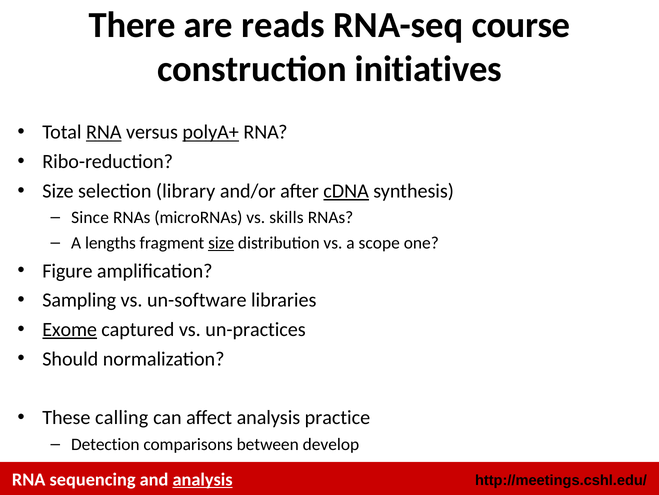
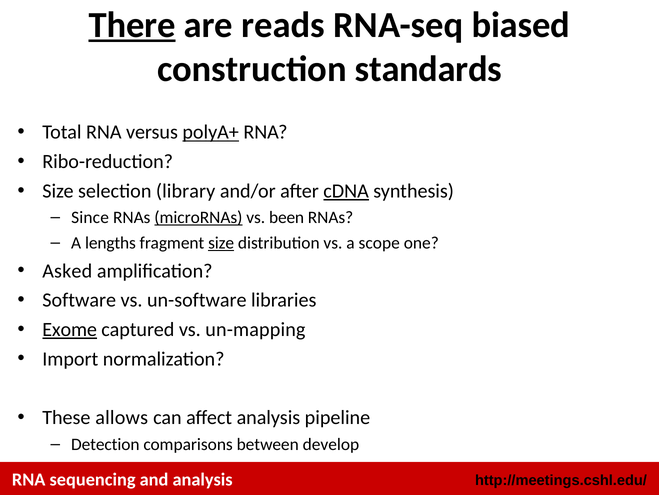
There underline: none -> present (132, 25)
course: course -> biased (521, 25)
initiatives: initiatives -> standards (428, 69)
RNA underline: present -> none (104, 132)
microRNAs underline: none -> present (198, 217)
skills: skills -> been (287, 217)
Figure: Figure -> Asked (67, 270)
Sampling: Sampling -> Software (79, 300)
un-practices: un-practices -> un-mapping (255, 329)
Should: Should -> Import (70, 358)
calling: calling -> allows (122, 417)
practice: practice -> pipeline (337, 417)
analysis underline: present -> none (203, 479)
